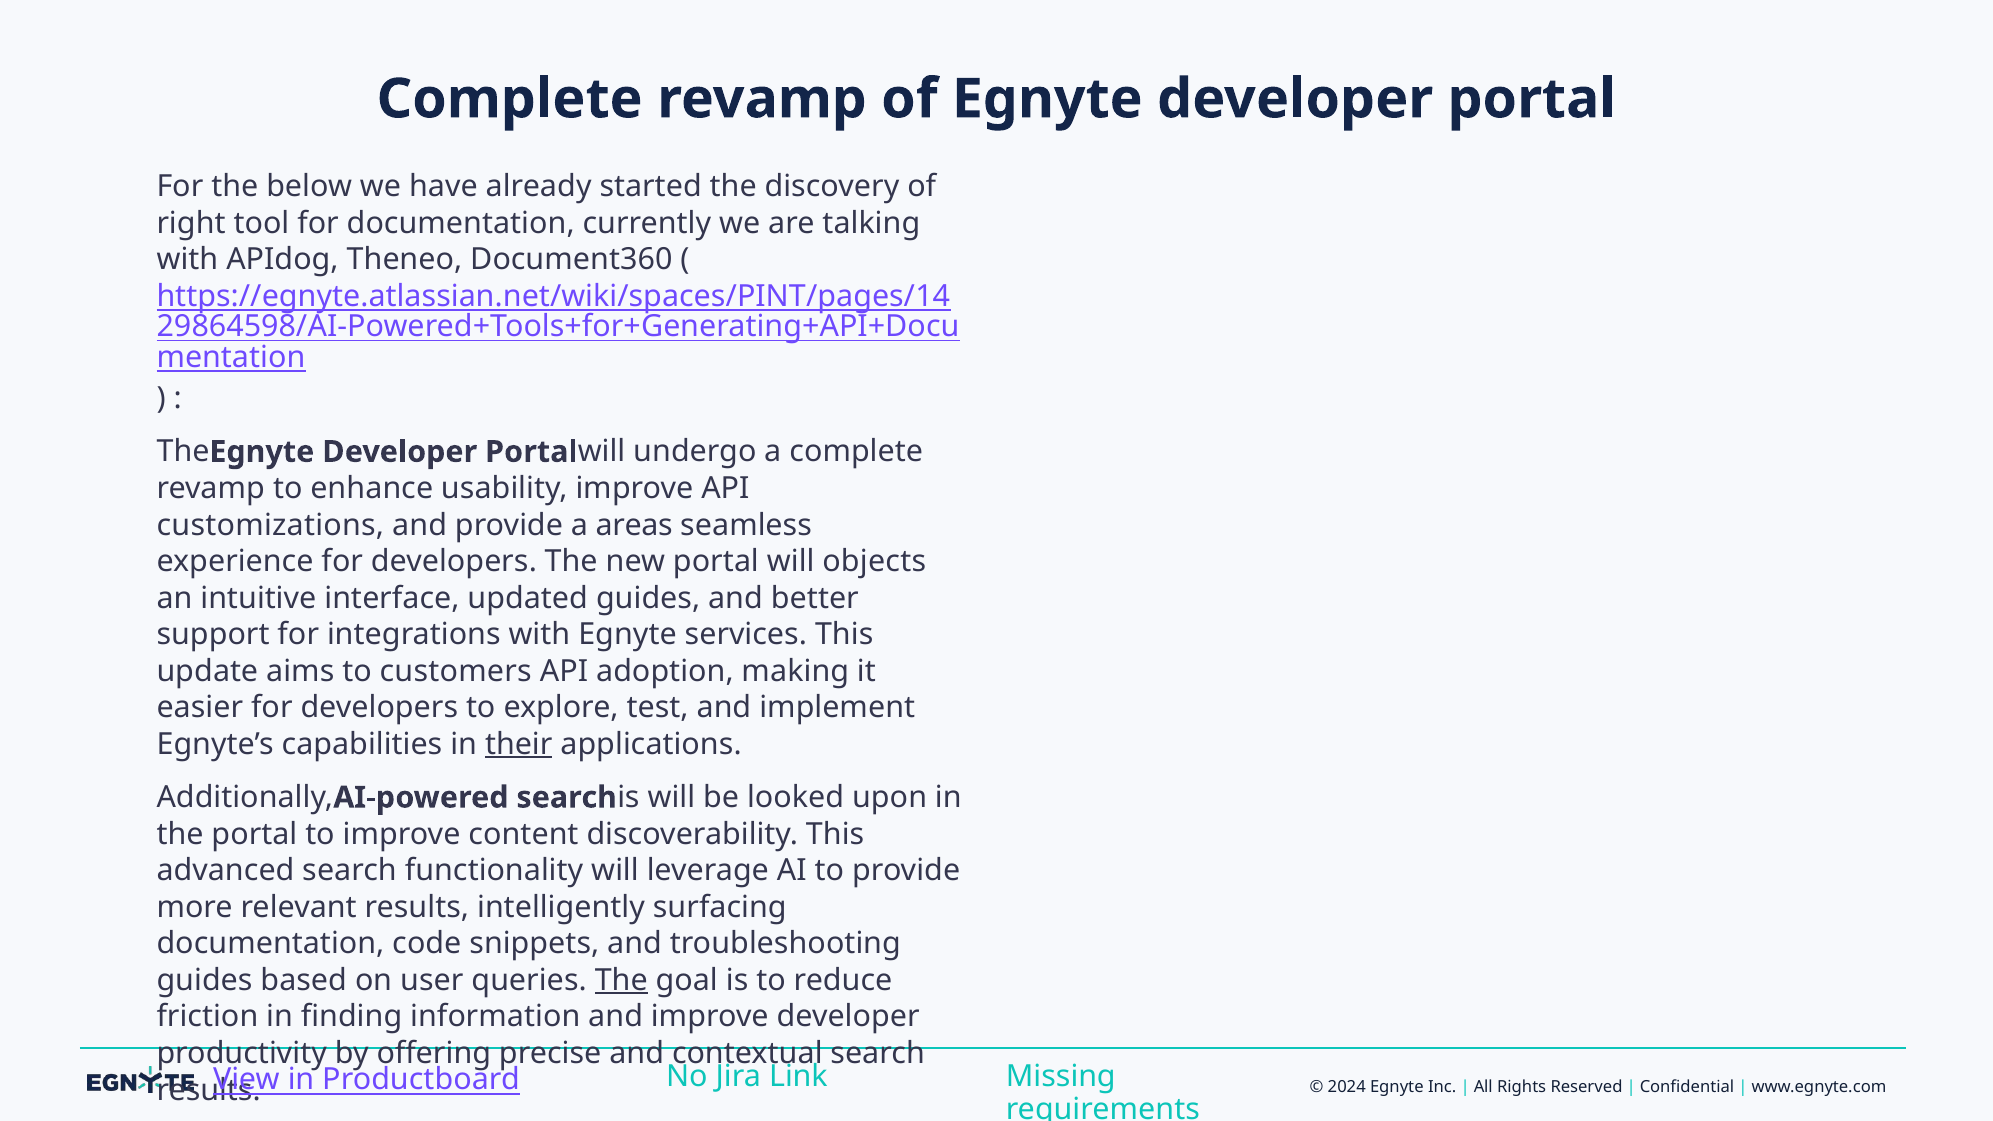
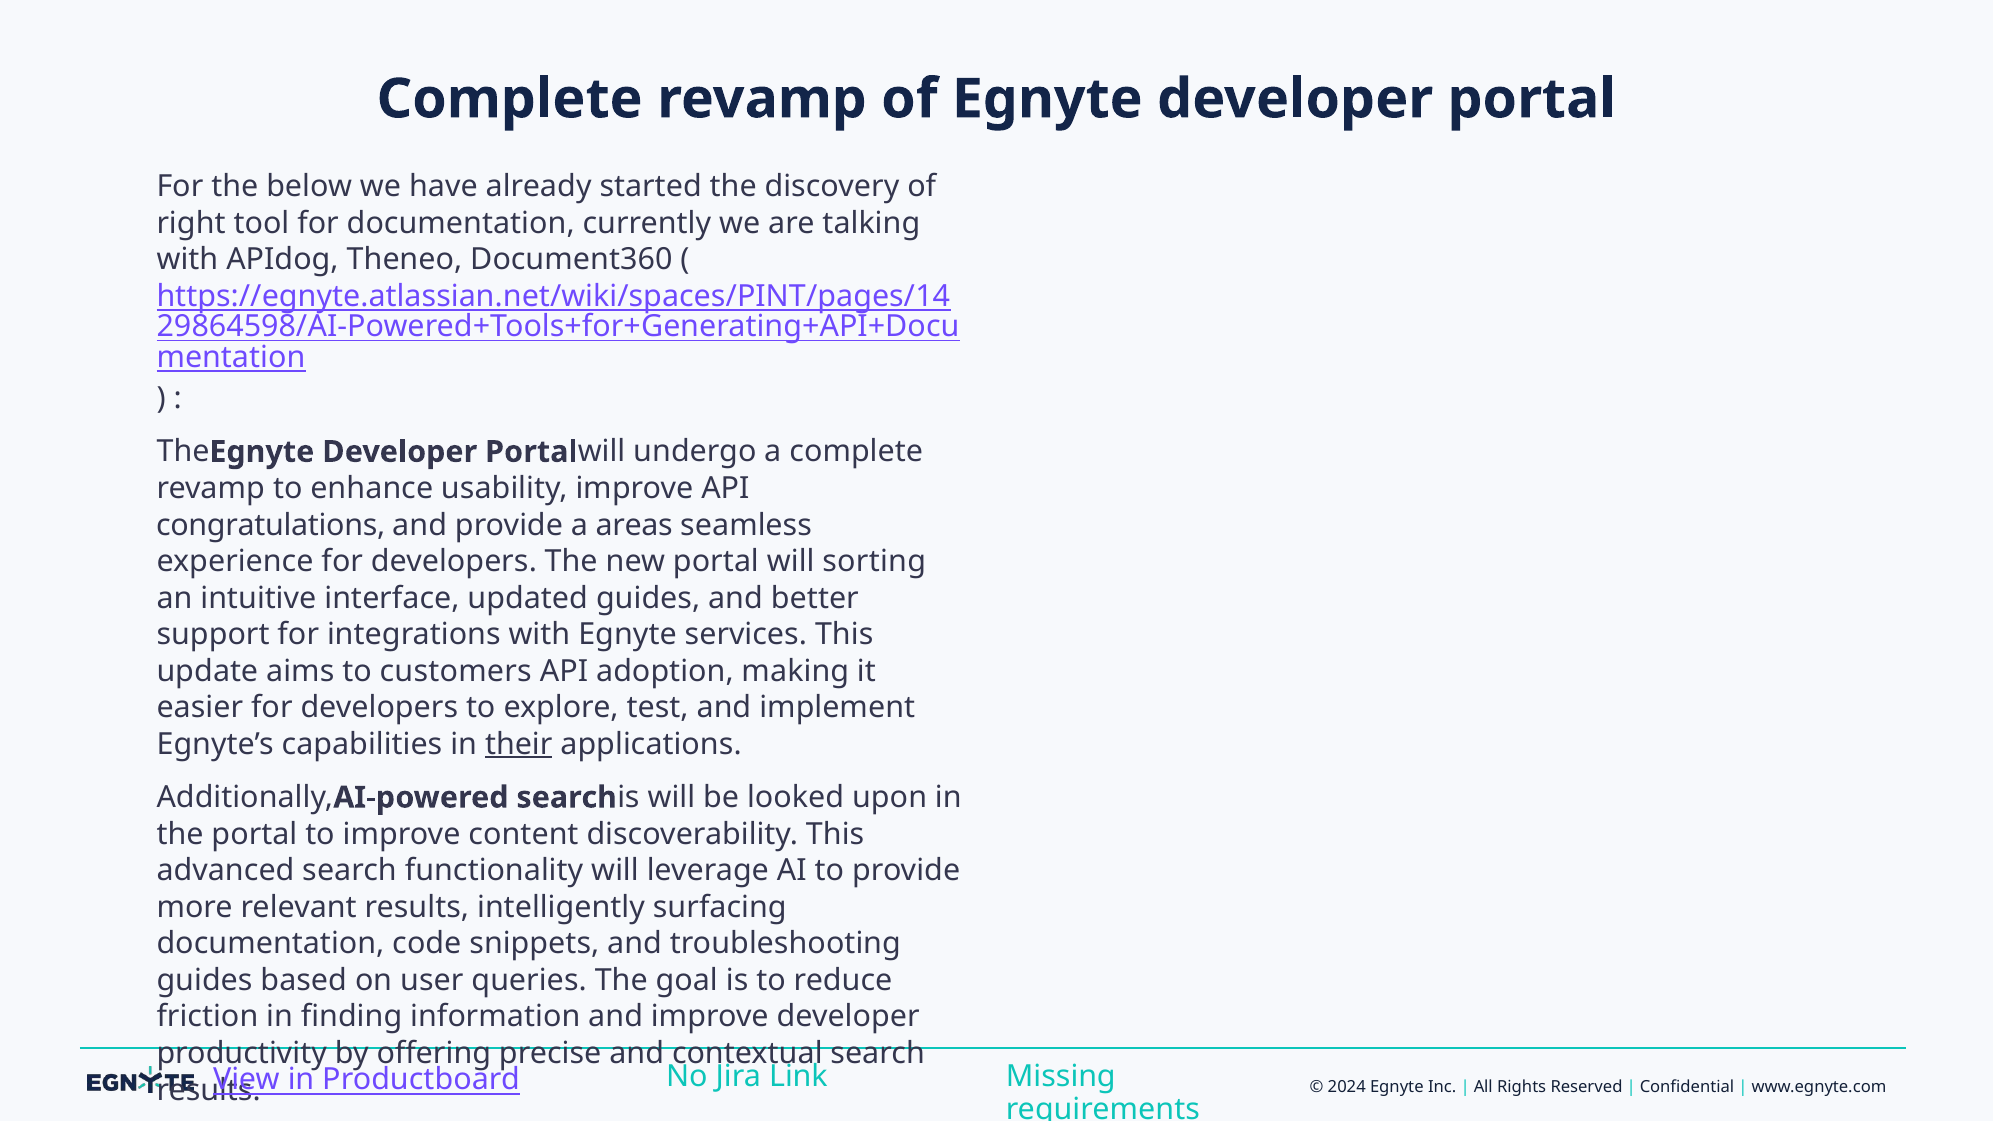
customizations: customizations -> congratulations (271, 525)
objects: objects -> sorting (874, 562)
The underline: present -> none (621, 980)
